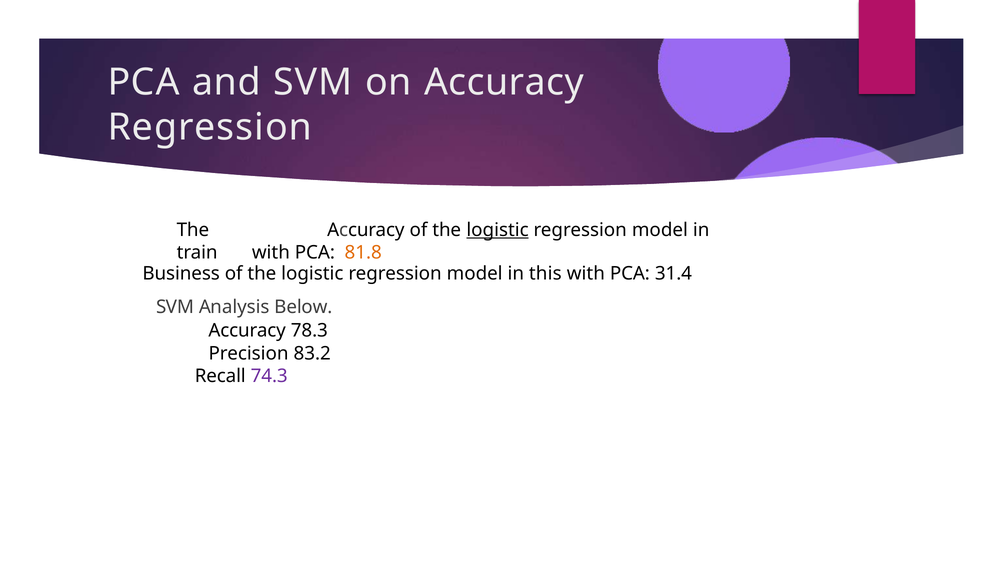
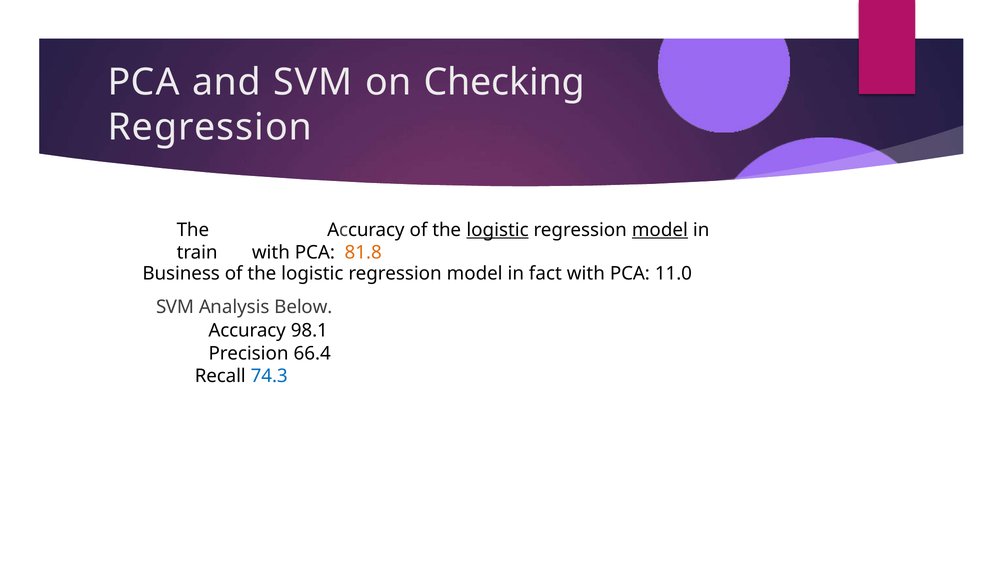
on Accuracy: Accuracy -> Checking (504, 82)
model underline: none -> present (660, 230)
this: this -> fact (545, 273)
31.4: 31.4 -> 11.0 (673, 273)
78.3: 78.3 -> 98.1 (309, 331)
83.2: 83.2 -> 66.4 (312, 353)
74.3 colour: purple -> blue (269, 376)
